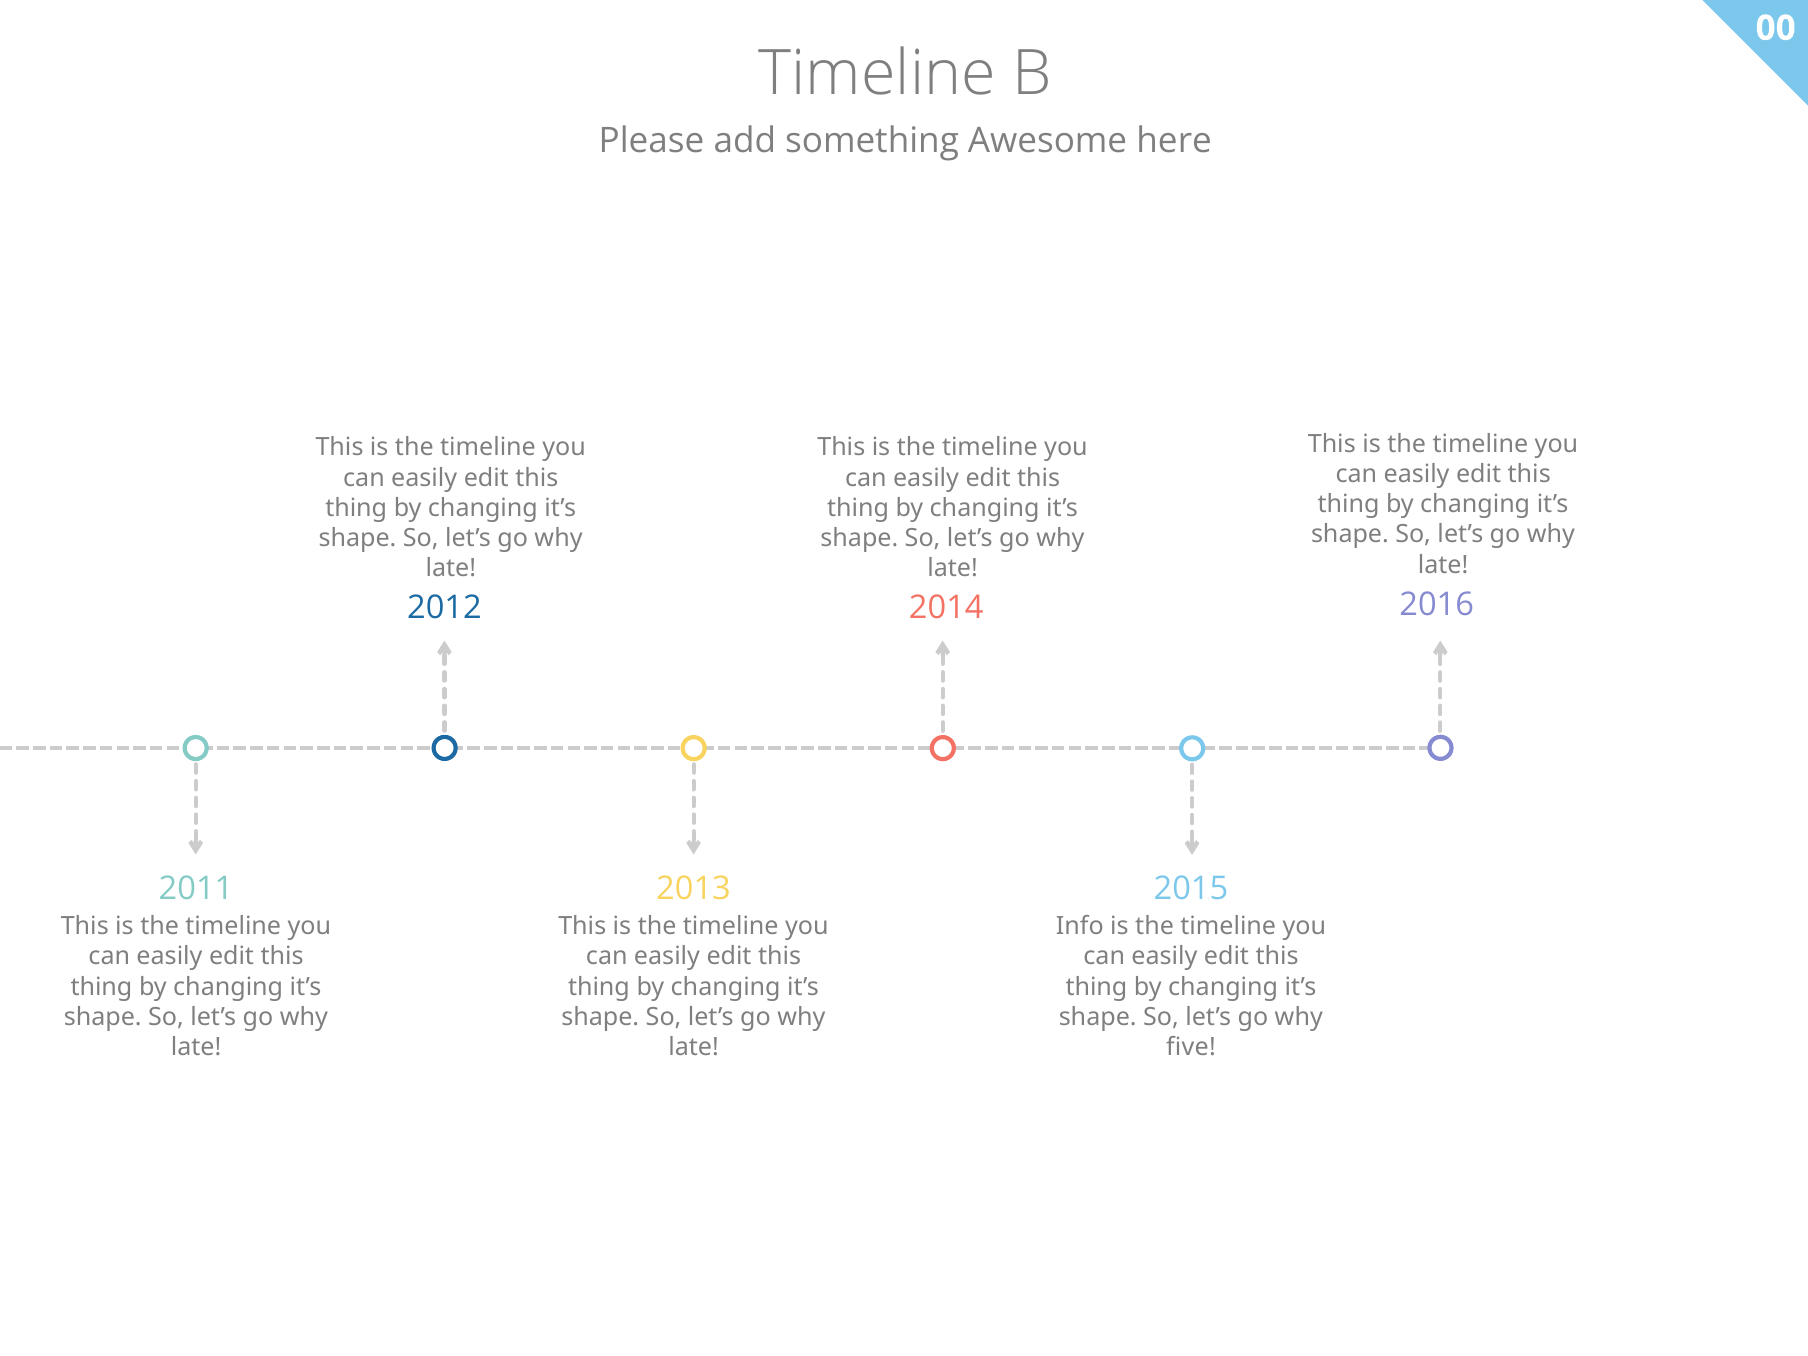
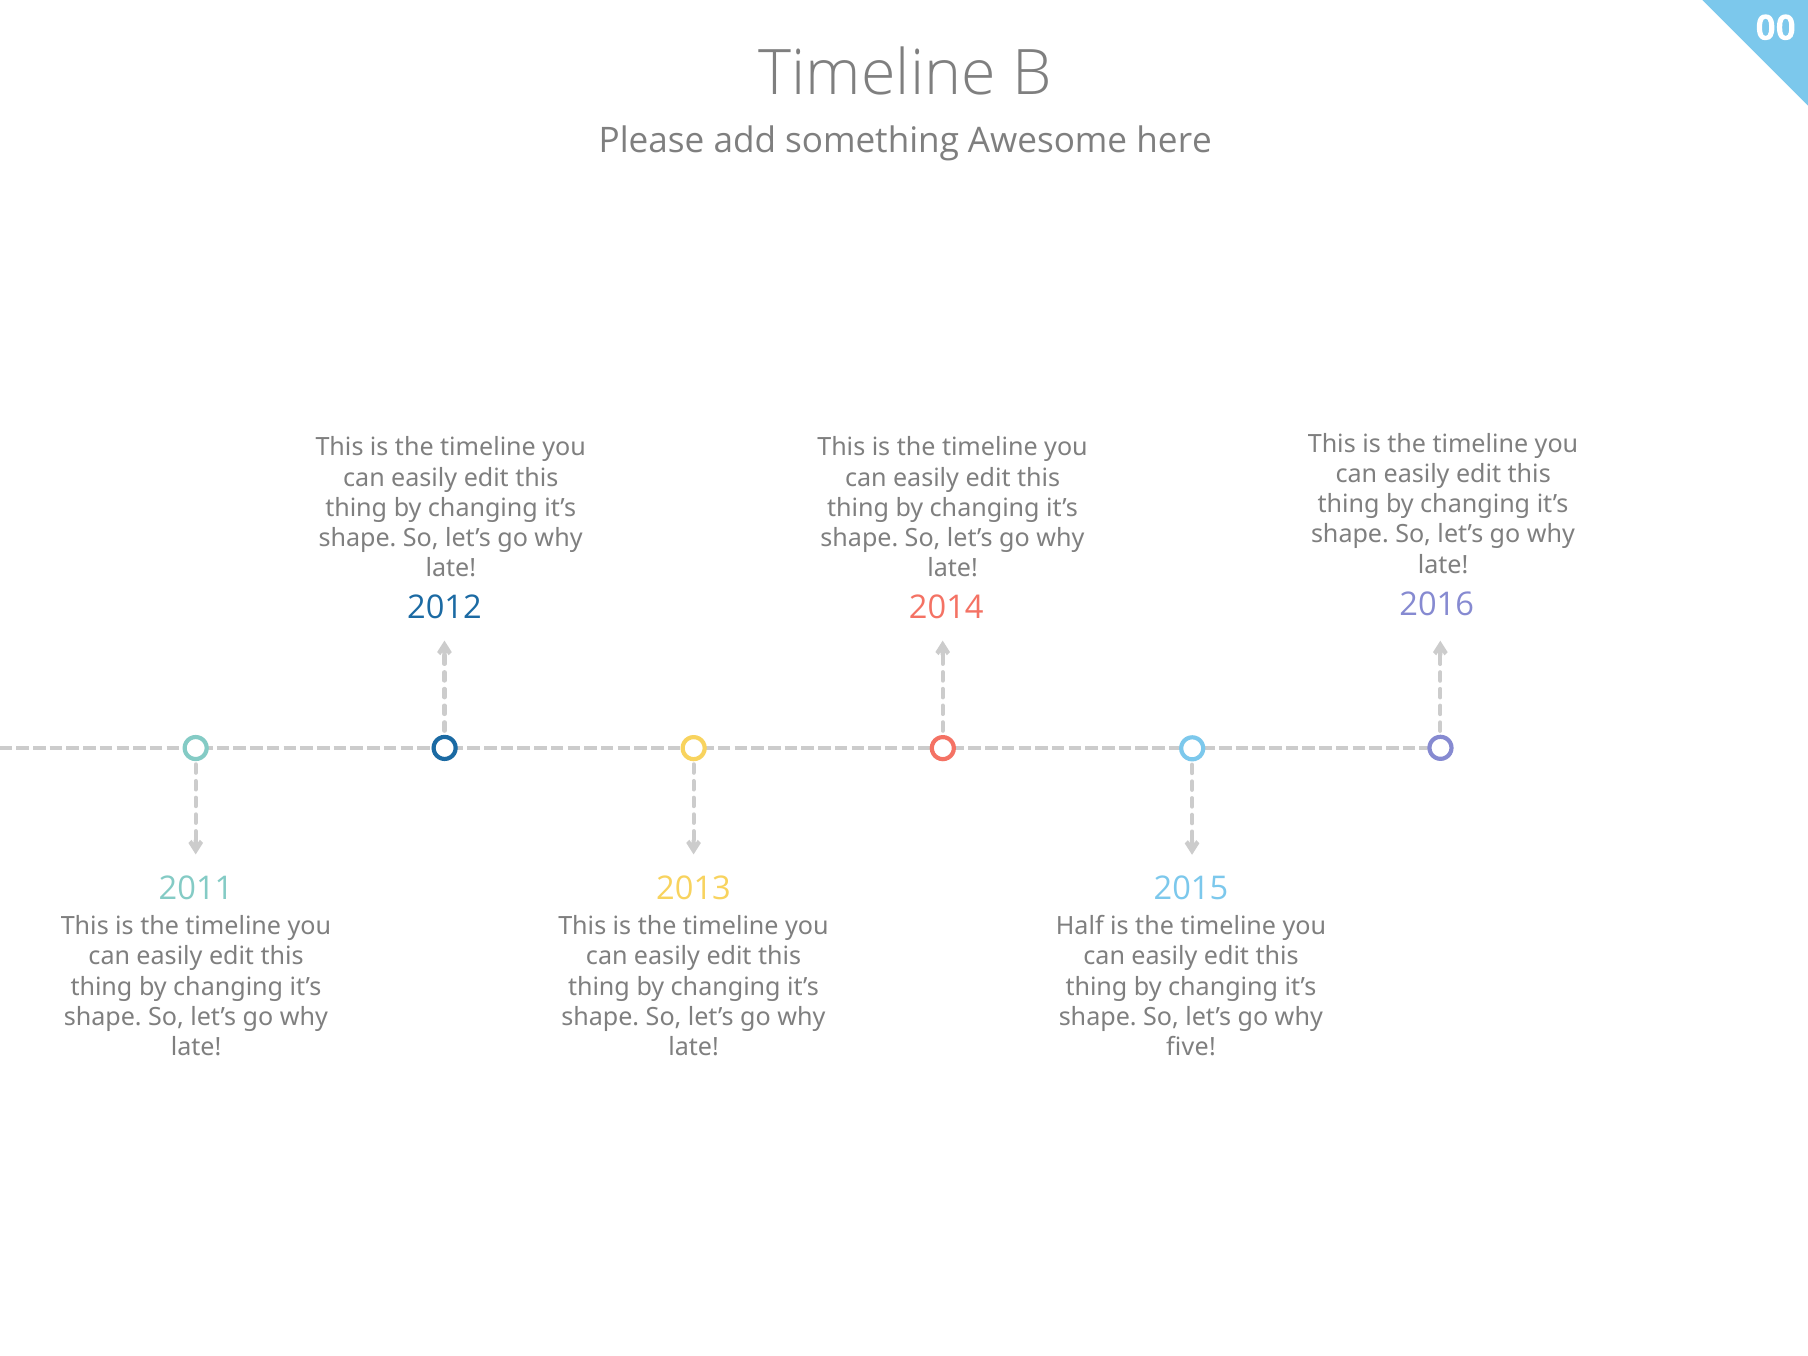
Info: Info -> Half (1080, 927)
